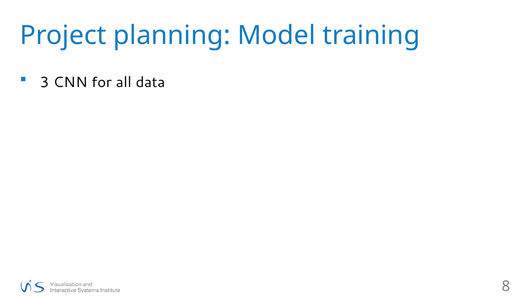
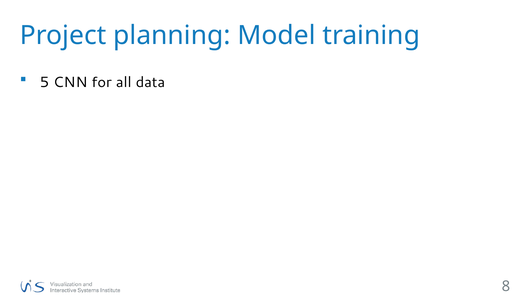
3: 3 -> 5 (44, 82)
